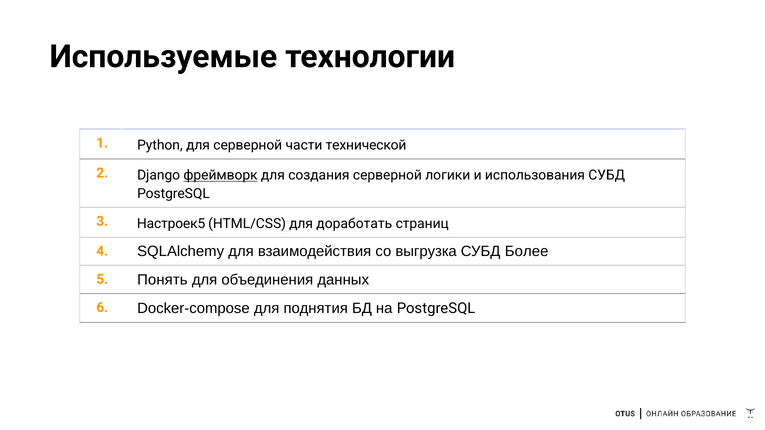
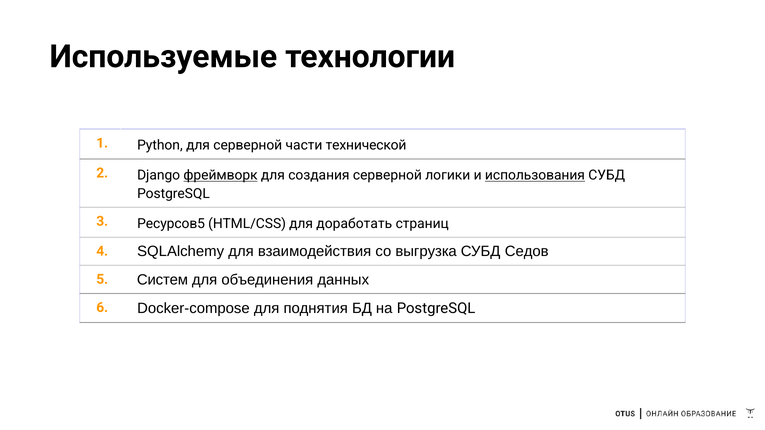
использования underline: none -> present (535, 175)
Настроек5: Настроек5 -> Ресурсов5 (171, 224)
Более: Более -> Седов (527, 252)
Понять: Понять -> Систем (163, 280)
